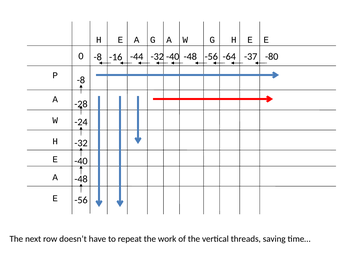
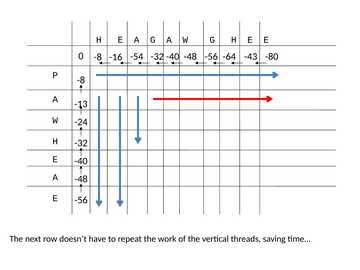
-44: -44 -> -54 (137, 56)
-37: -37 -> -43 (251, 56)
-28: -28 -> -13 (81, 104)
